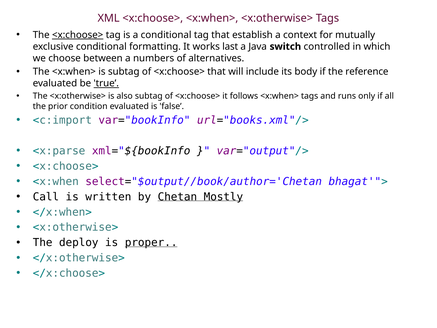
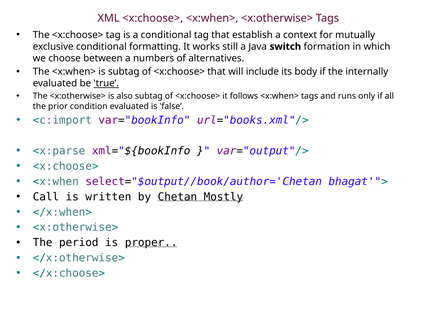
<x:choose> underline: present -> none (78, 35)
last: last -> still (230, 47)
controlled: controlled -> formation (327, 47)
reference: reference -> internally (367, 72)
deploy: deploy -> period (79, 243)
